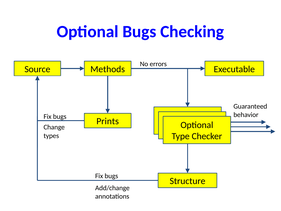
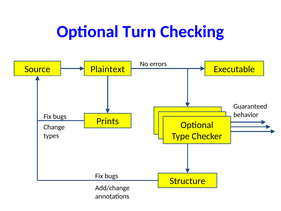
Optional Bugs: Bugs -> Turn (139, 32)
Methods: Methods -> Plaintext (108, 69)
